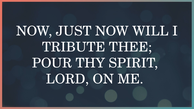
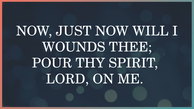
TRIBUTE: TRIBUTE -> WOUNDS (74, 47)
